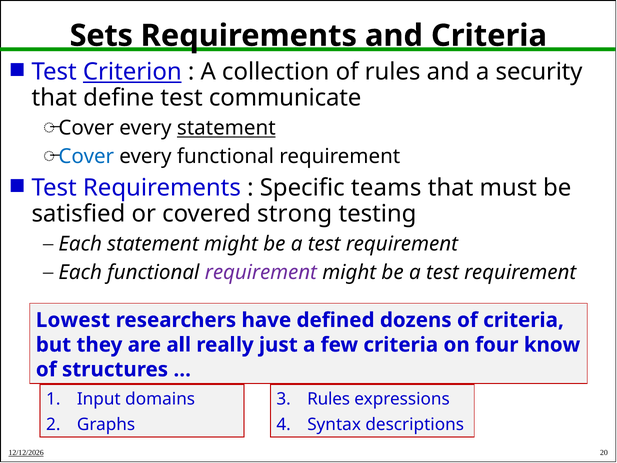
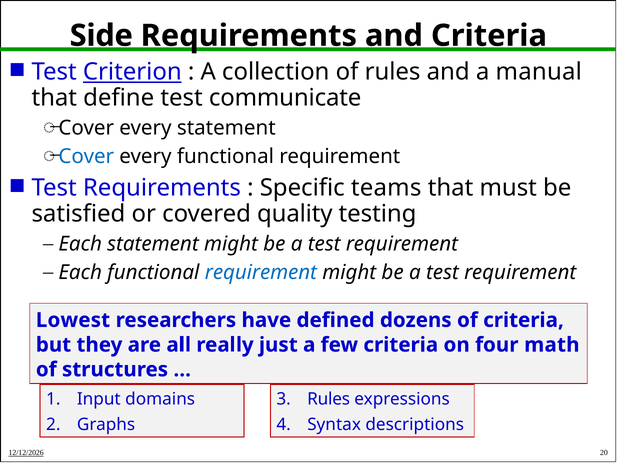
Sets: Sets -> Side (101, 36)
security: security -> manual (539, 72)
statement underline: present -> none (226, 128)
strong: strong -> quality (295, 214)
requirement colour: purple -> blue (261, 272)
know: know -> math (552, 345)
